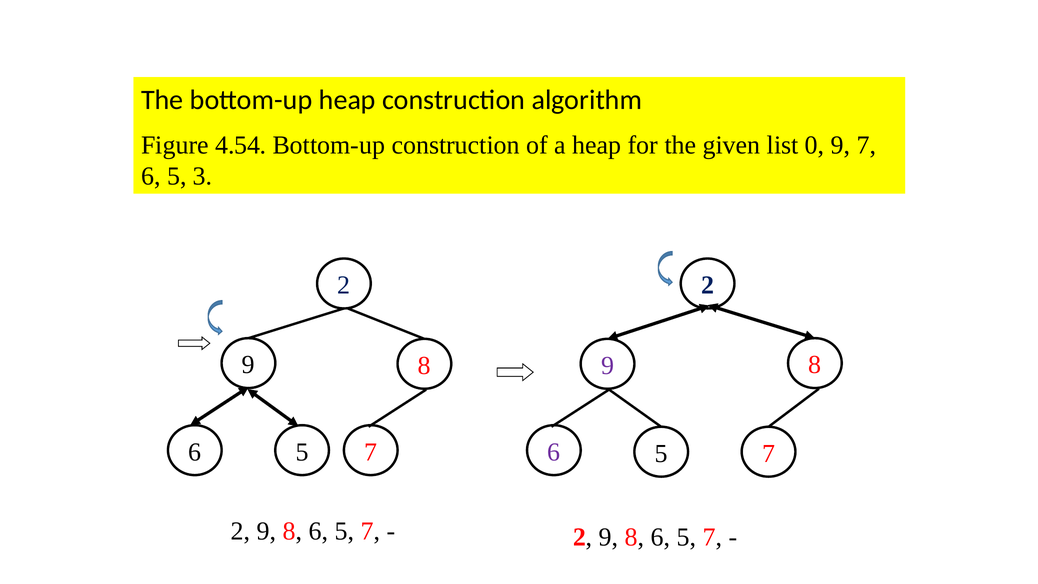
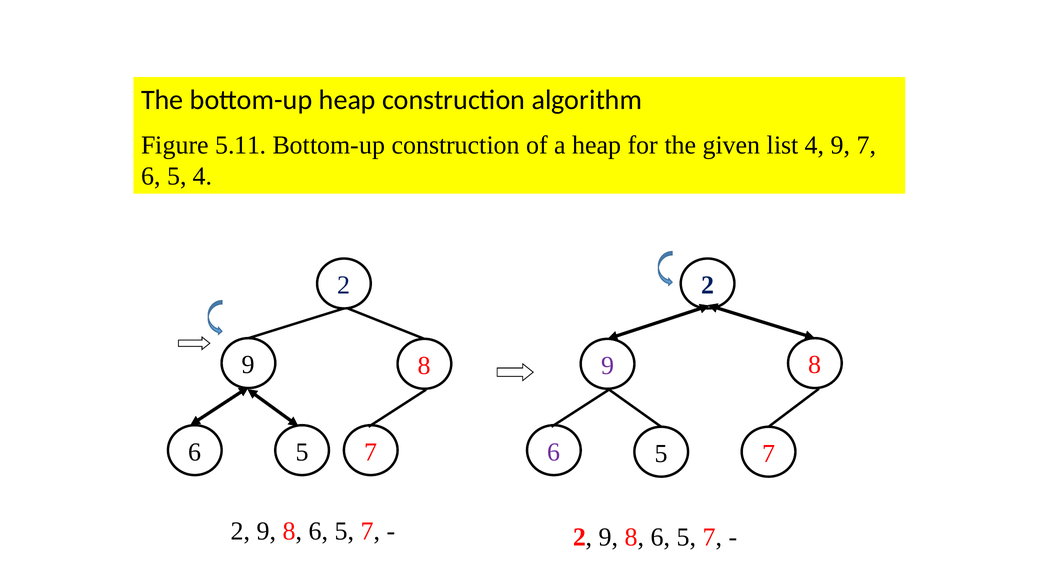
4.54: 4.54 -> 5.11 (241, 145)
list 0: 0 -> 4 (815, 145)
5 3: 3 -> 4 (203, 176)
